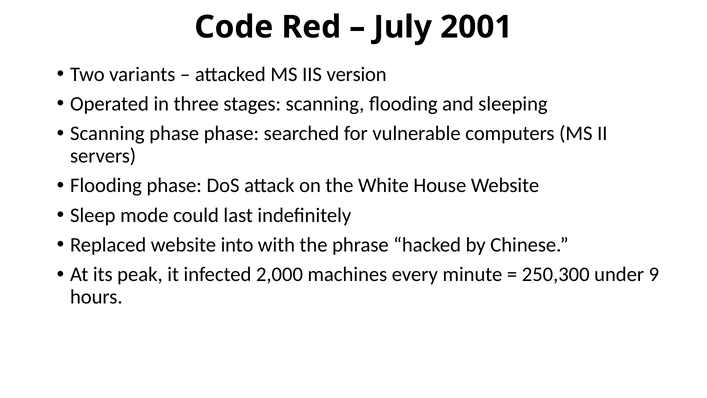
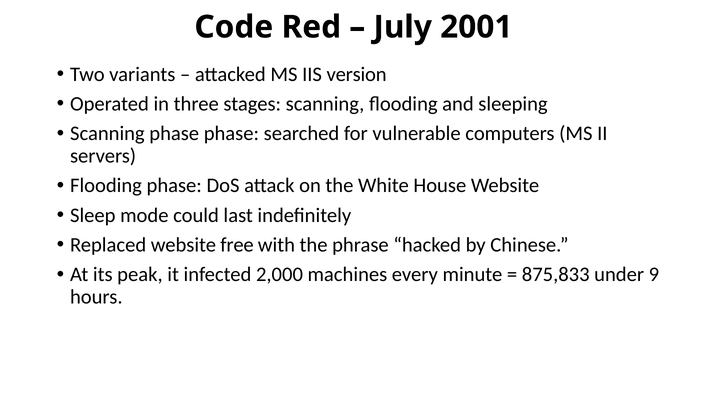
into: into -> free (237, 245)
250,300: 250,300 -> 875,833 (556, 274)
